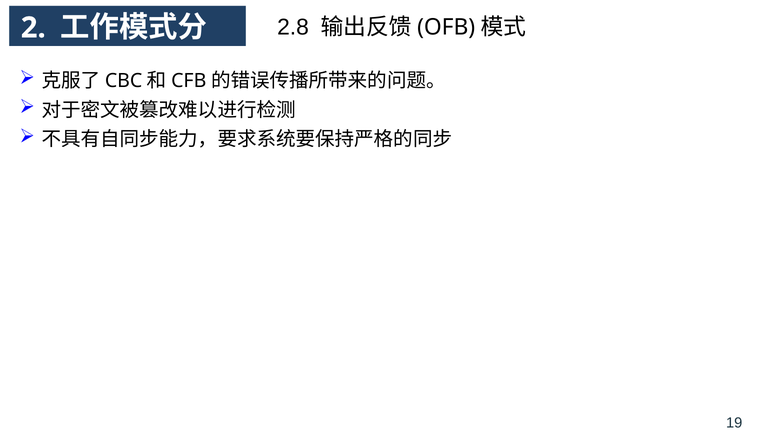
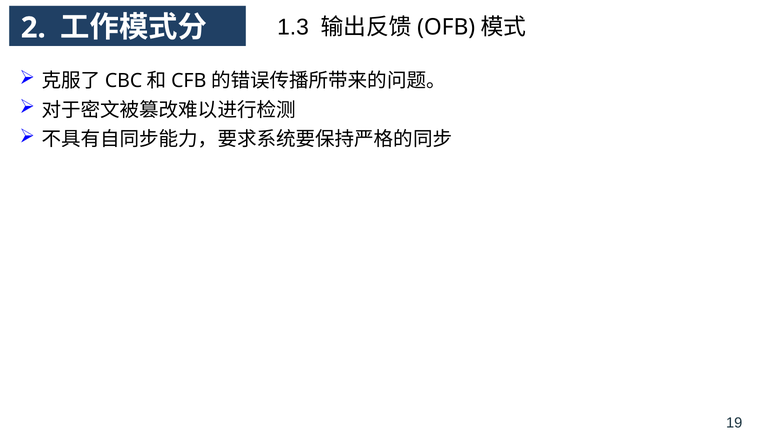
2.8: 2.8 -> 1.3 (293, 27)
